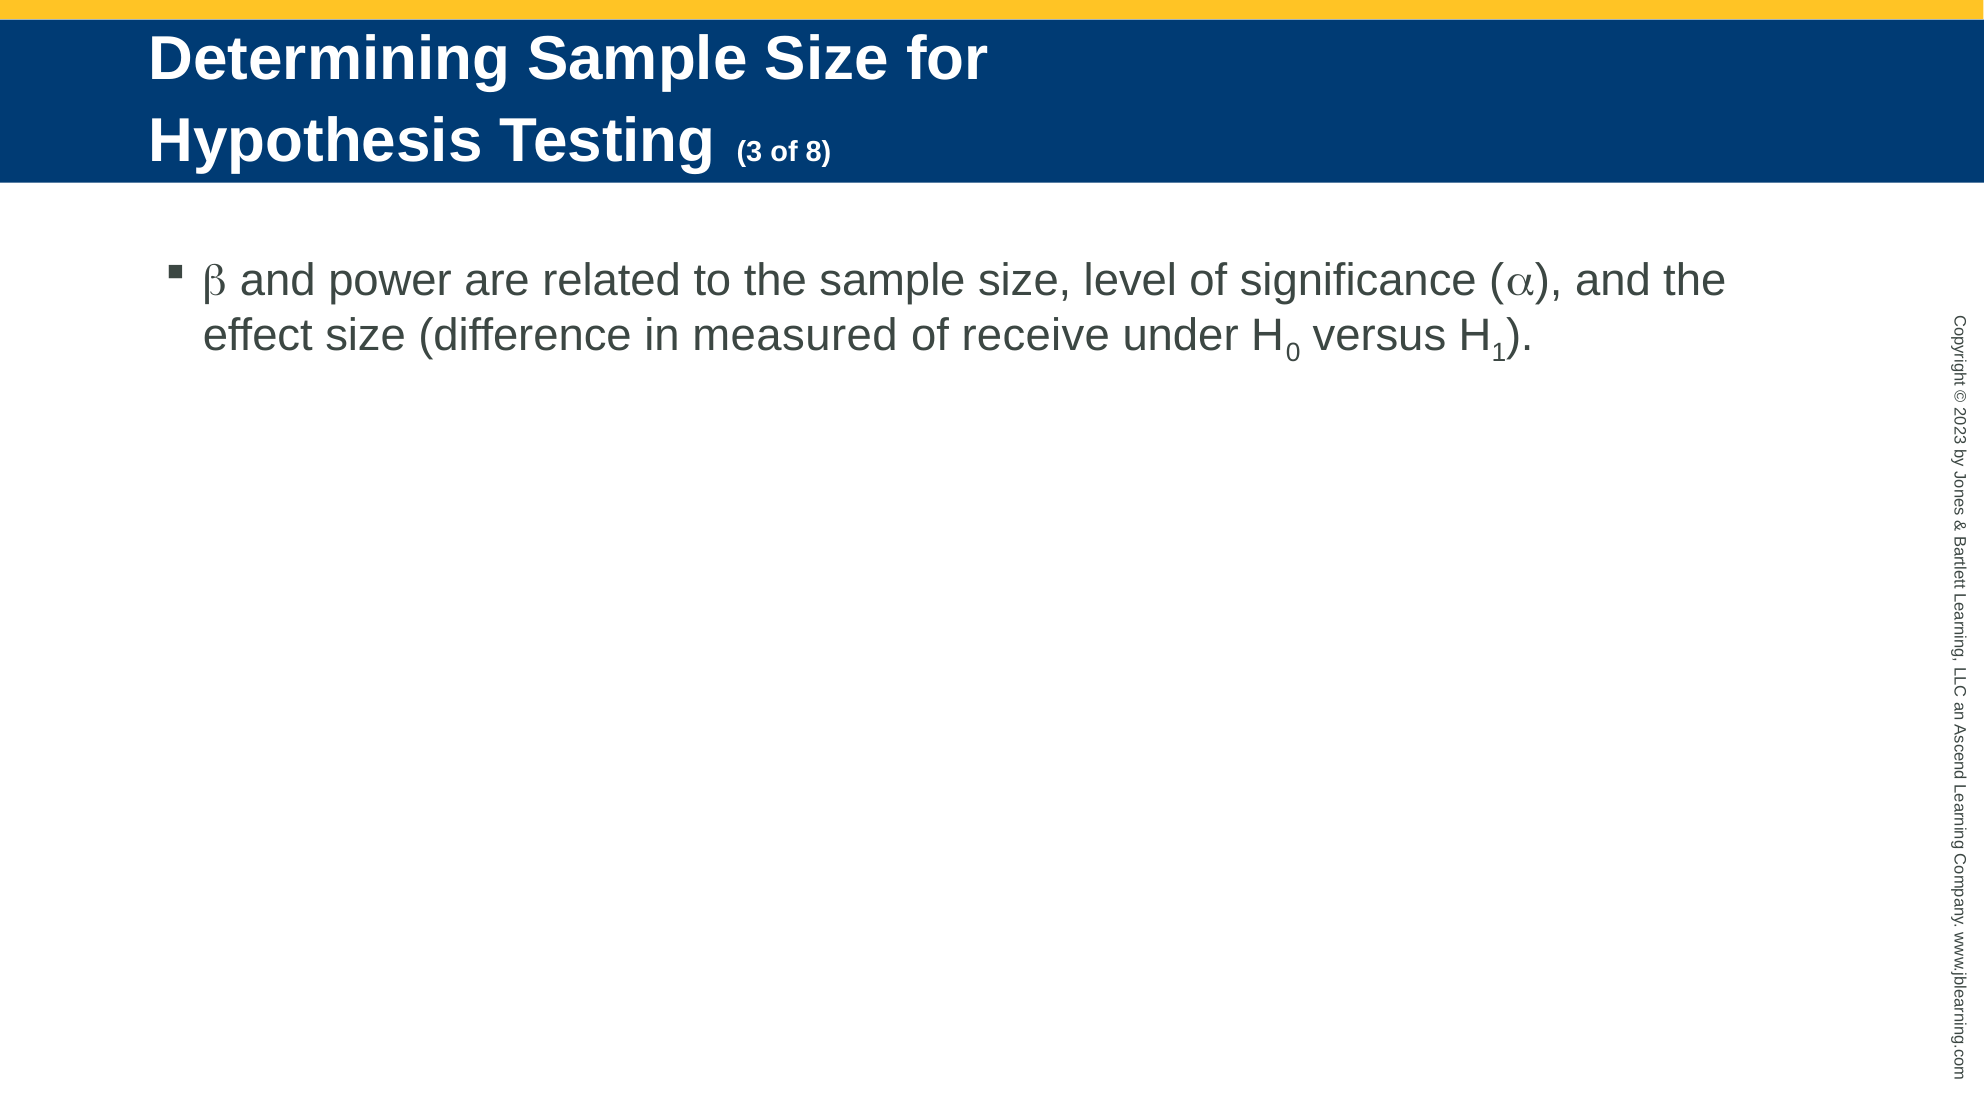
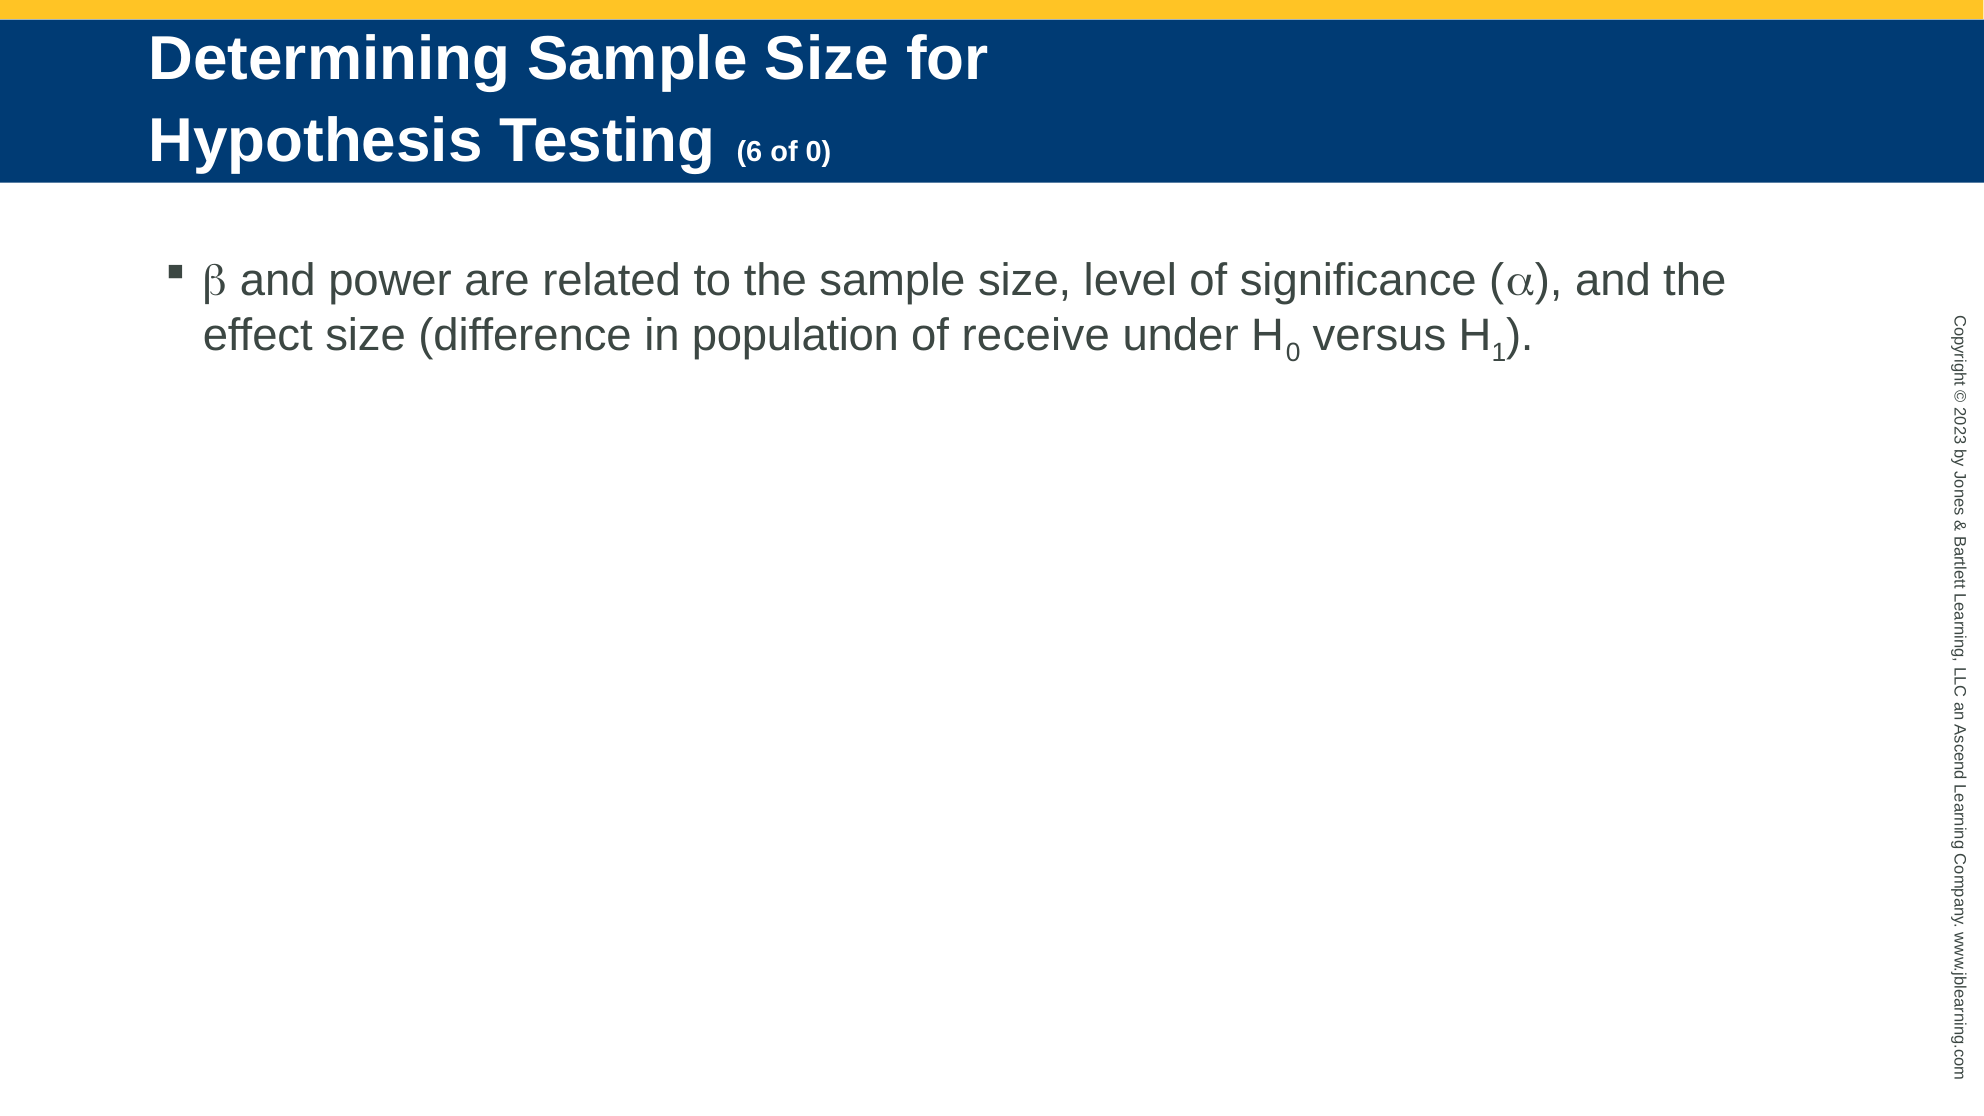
Testing 3: 3 -> 6 (749, 152)
of 8: 8 -> 0 (819, 152)
measured: measured -> population (795, 335)
